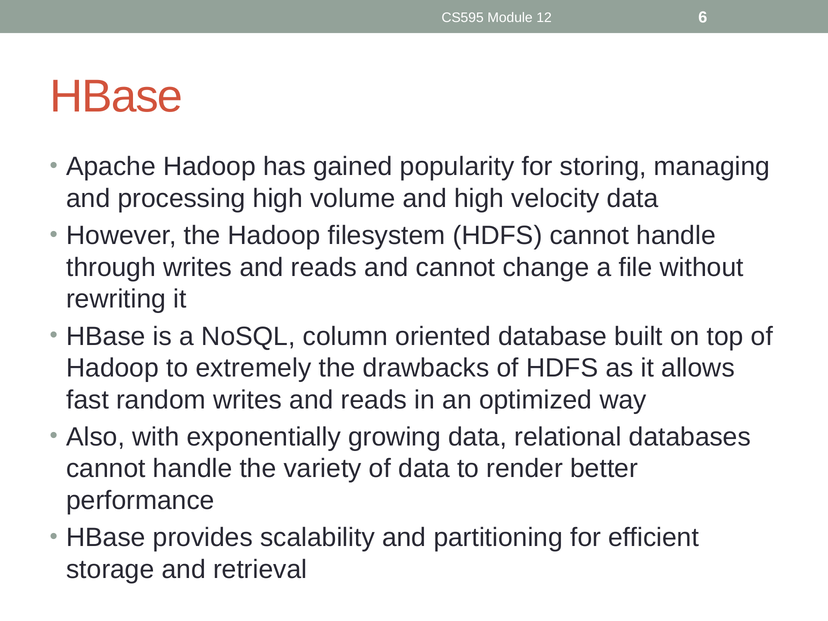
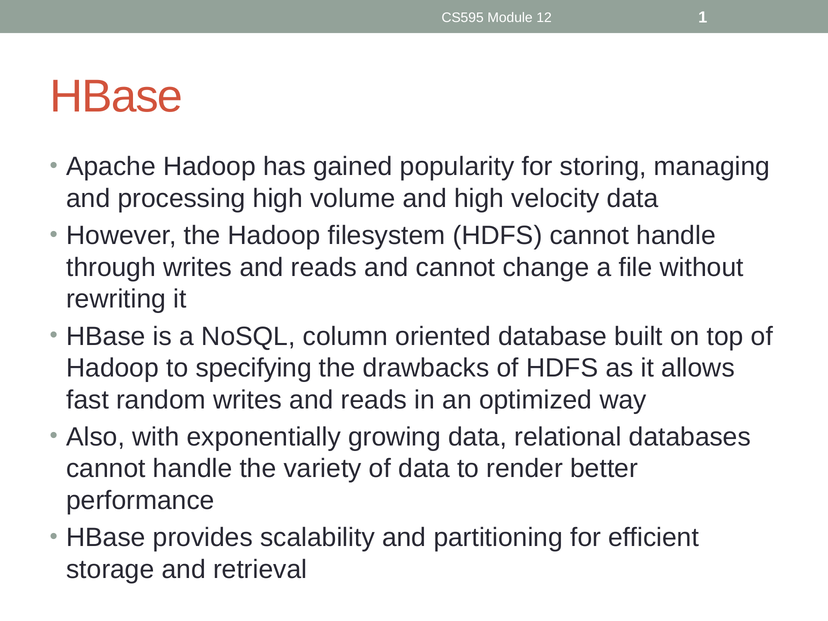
6: 6 -> 1 (703, 18)
extremely: extremely -> specifying (254, 368)
